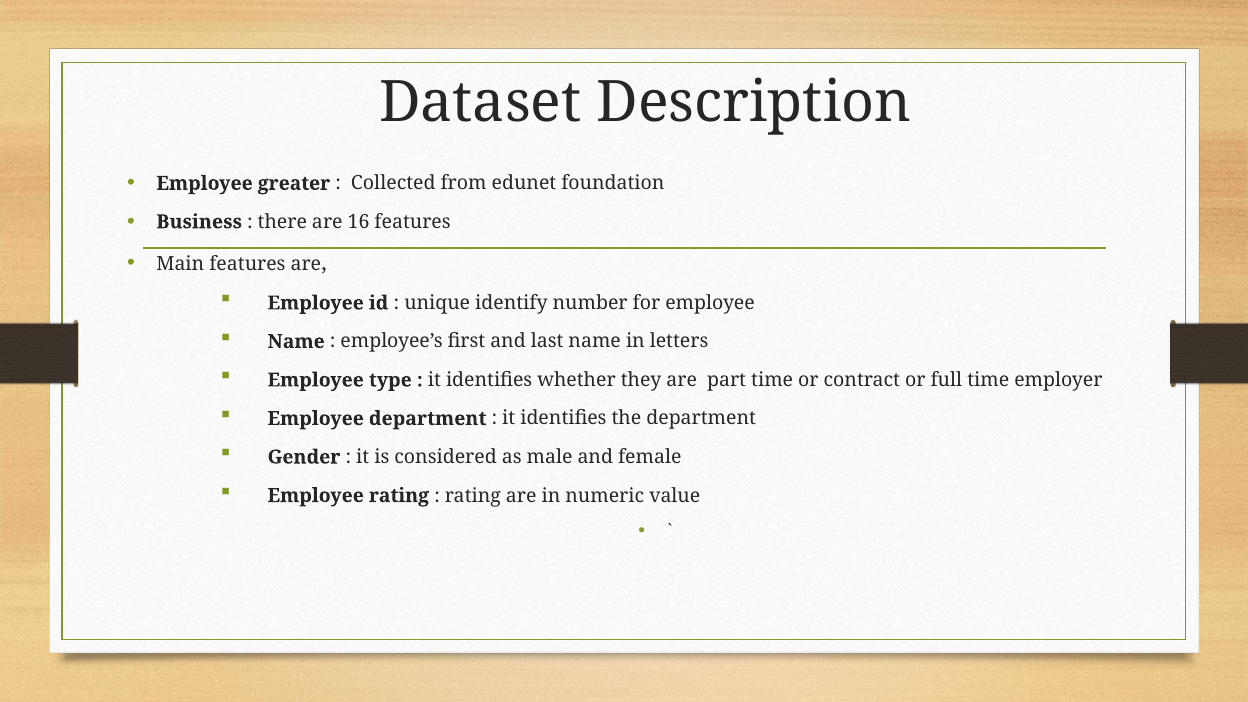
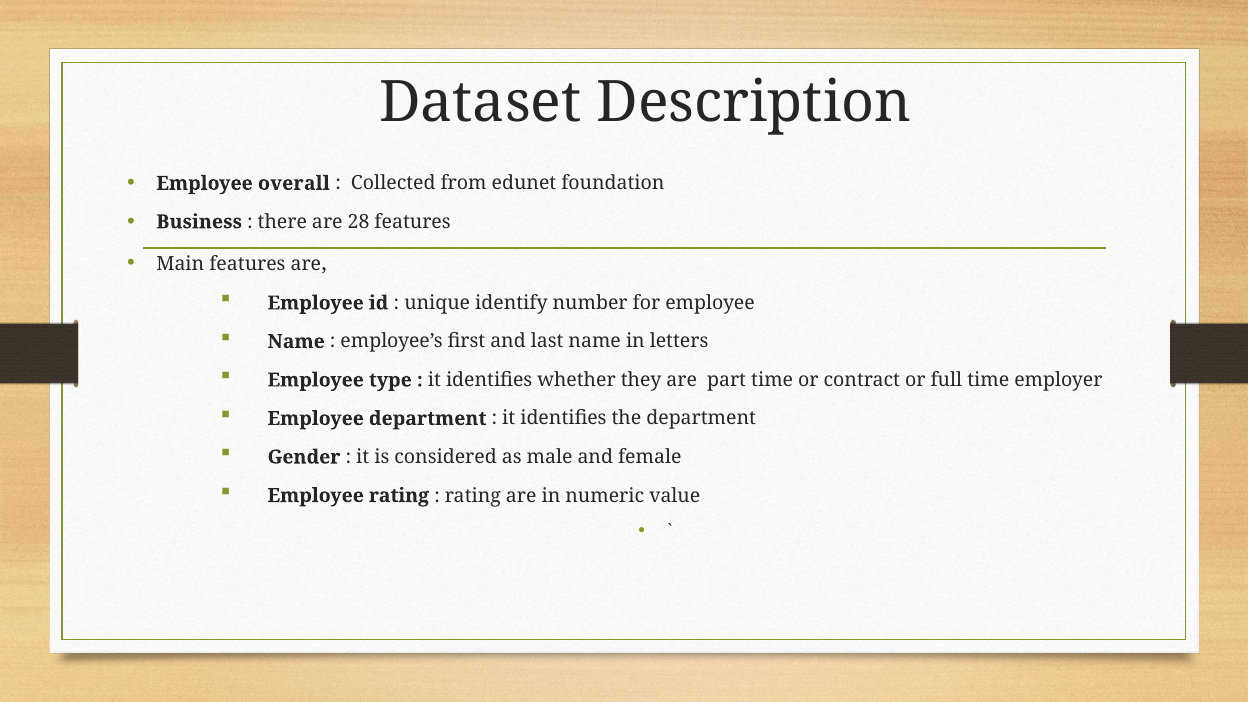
greater: greater -> overall (294, 183)
16: 16 -> 28 (359, 222)
